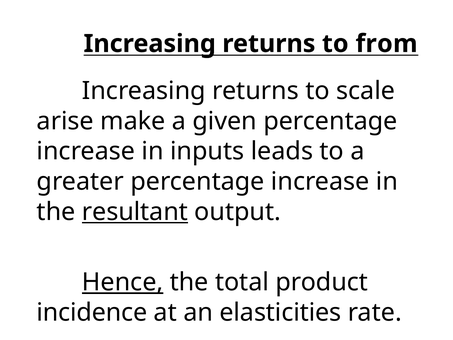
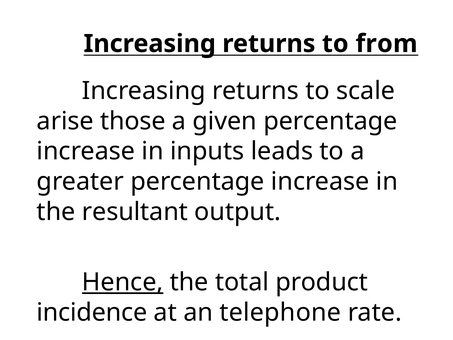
make: make -> those (133, 121)
resultant underline: present -> none (135, 212)
elasticities: elasticities -> telephone (280, 312)
